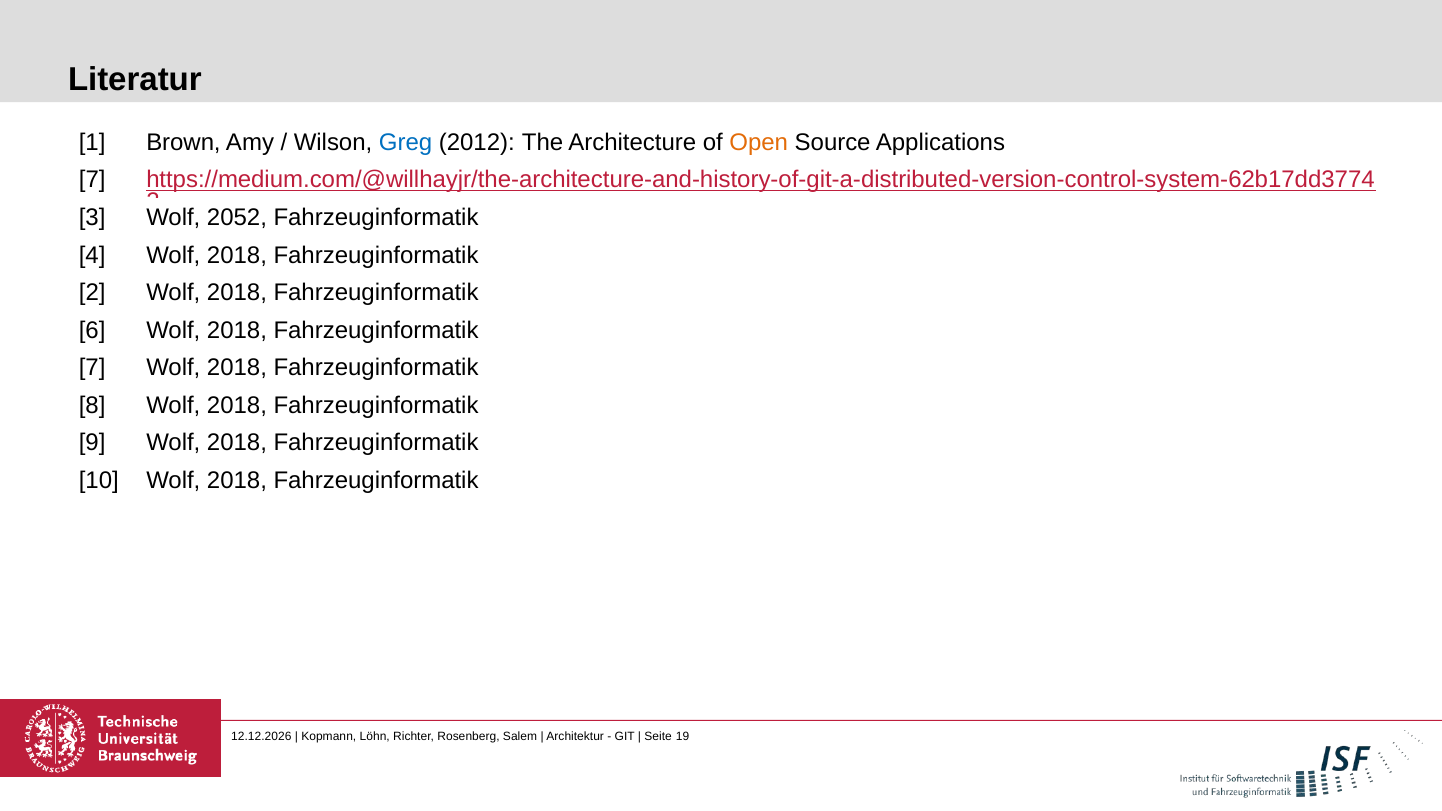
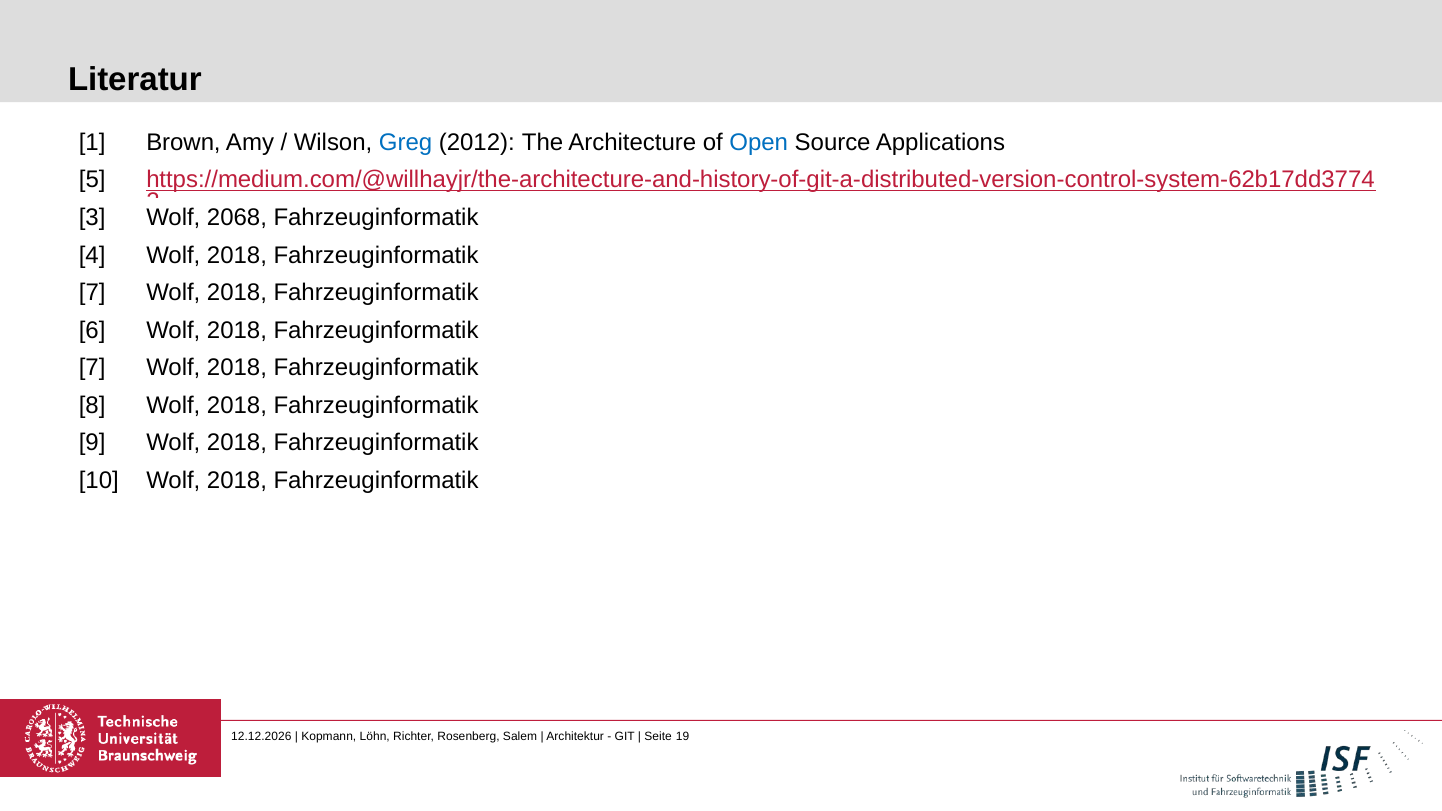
Open colour: orange -> blue (759, 142)
7: 7 -> 5 (92, 180)
2052: 2052 -> 2068 (237, 218)
2: 2 -> 7 (92, 293)
